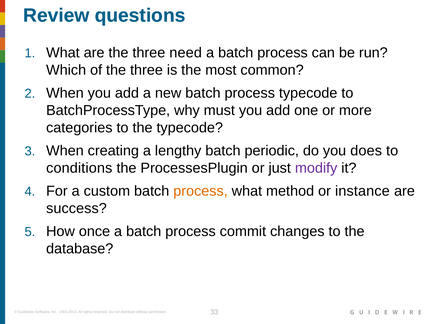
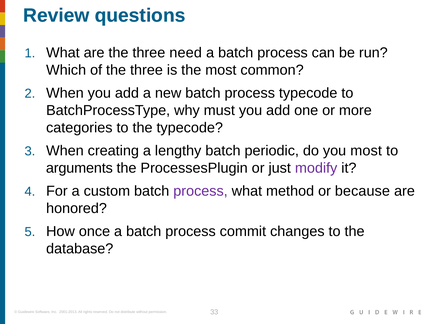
you does: does -> most (366, 151)
conditions: conditions -> arguments (79, 168)
process colour: orange -> purple (200, 191)
instance: instance -> because (362, 191)
success: success -> honored (77, 208)
